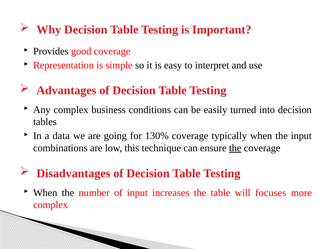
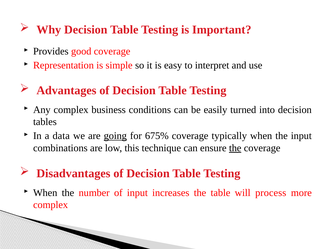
going underline: none -> present (115, 136)
130%: 130% -> 675% (157, 136)
focuses: focuses -> process (271, 193)
